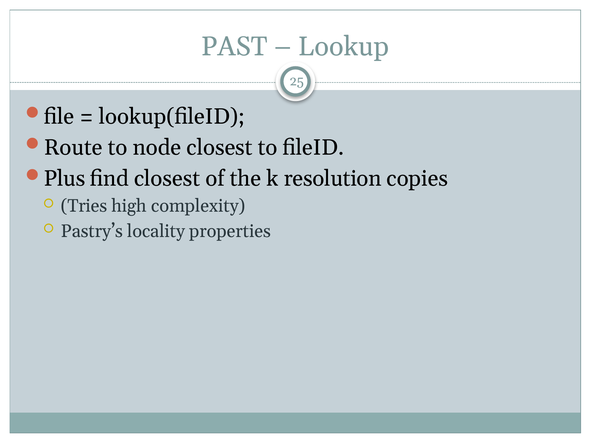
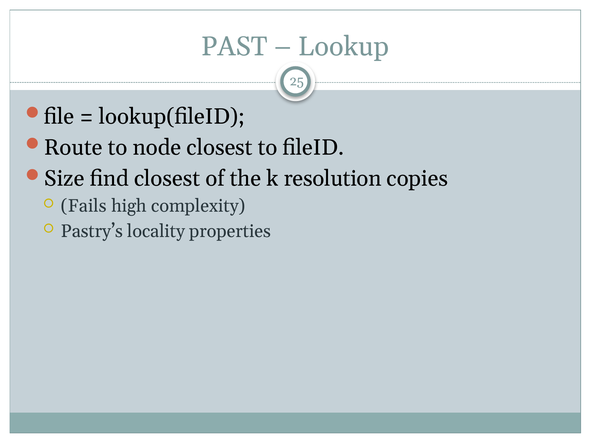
Plus: Plus -> Size (64, 179)
Tries: Tries -> Fails (84, 206)
